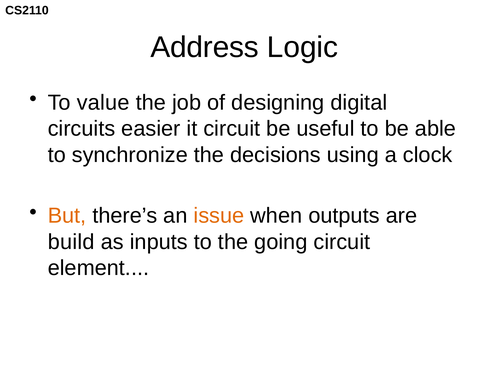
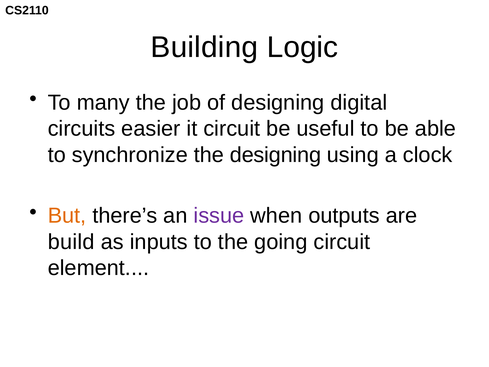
Address: Address -> Building (204, 47)
value: value -> many (103, 103)
the decisions: decisions -> designing (276, 155)
issue colour: orange -> purple (219, 216)
